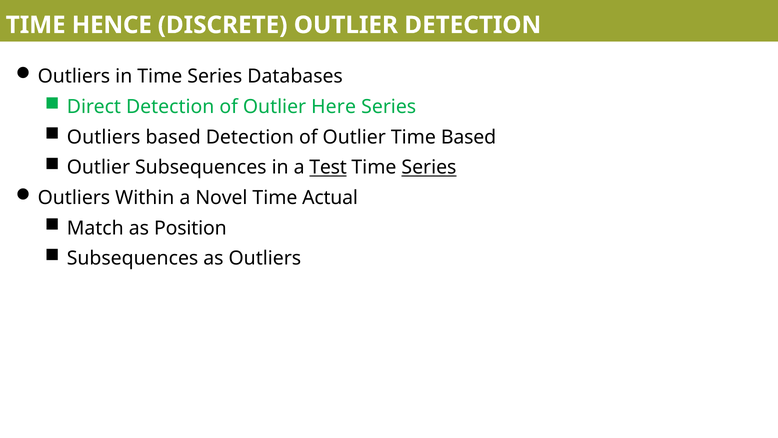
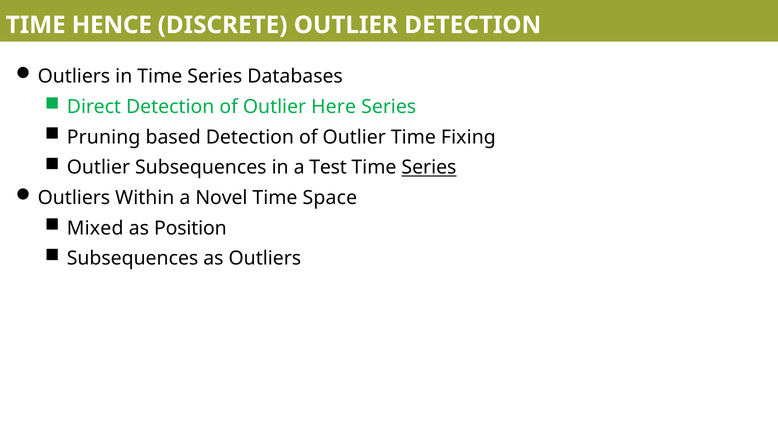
Outliers: Outliers -> Pruning (104, 137)
Time Based: Based -> Fixing (468, 137)
Test underline: present -> none (328, 167)
Actual: Actual -> Space (330, 198)
Match: Match -> Mixed (95, 228)
